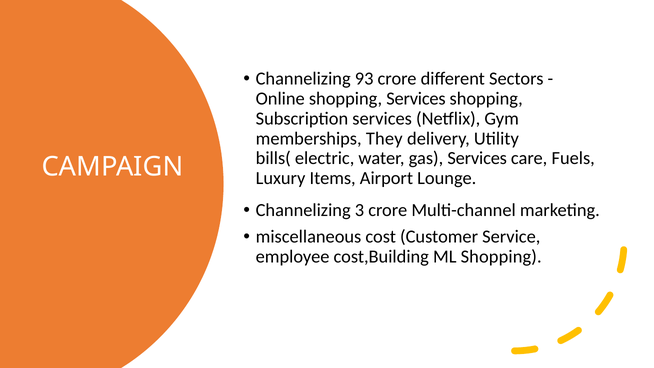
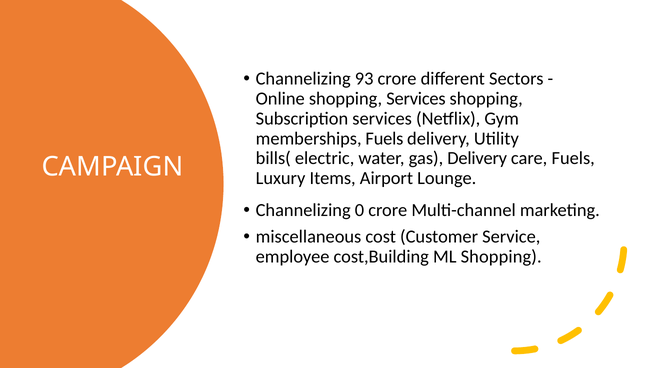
memberships They: They -> Fuels (384, 138)
gas Services: Services -> Delivery (477, 158)
3: 3 -> 0 (359, 210)
